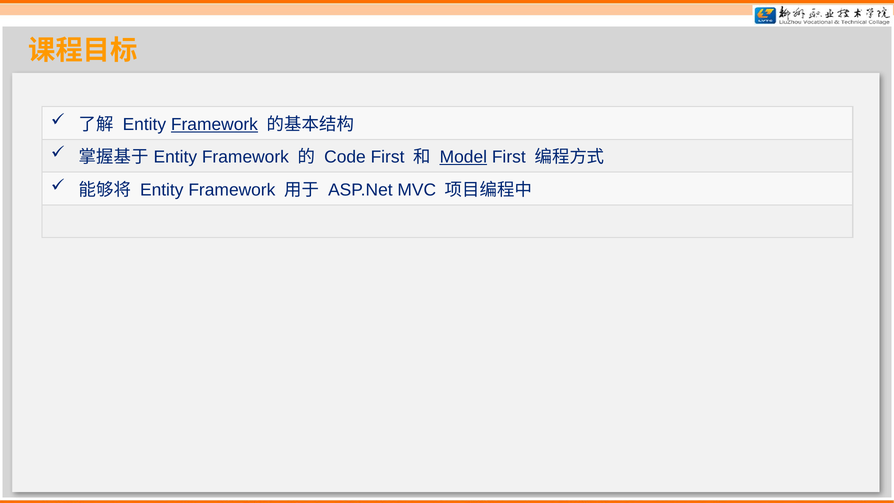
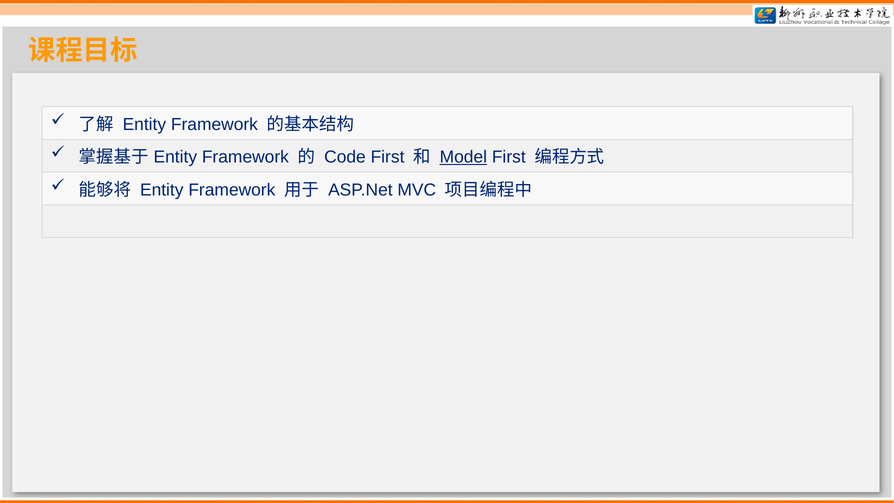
Framework underline: present -> none (214, 124)
